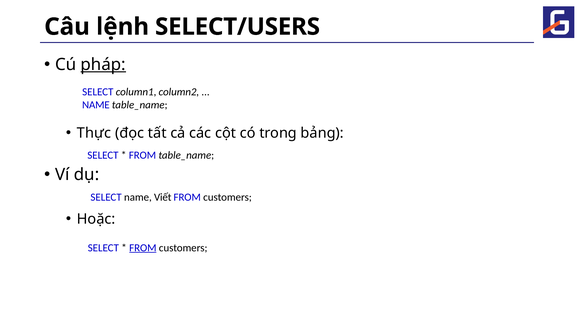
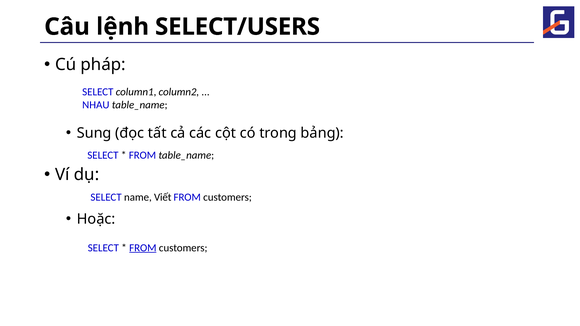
pháp underline: present -> none (103, 64)
NAME: NAME -> NHAU (96, 105)
Thực: Thực -> Sung (94, 133)
